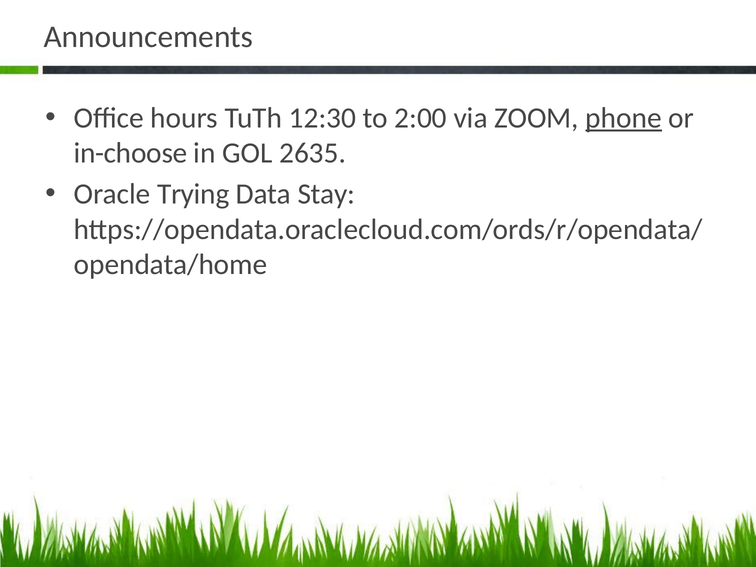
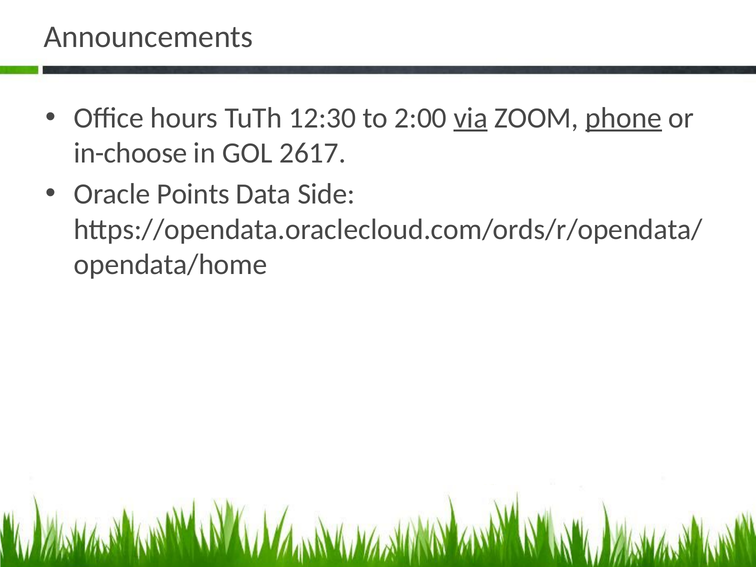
via underline: none -> present (471, 118)
2635: 2635 -> 2617 (313, 153)
Trying: Trying -> Points (193, 194)
Stay: Stay -> Side (326, 194)
